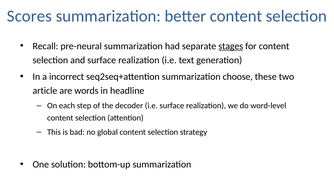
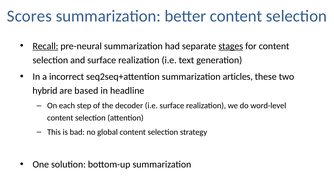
Recall underline: none -> present (45, 46)
choose: choose -> articles (238, 77)
article: article -> hybrid (45, 91)
words: words -> based (86, 91)
